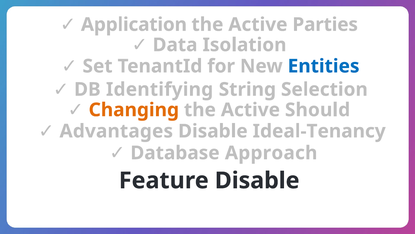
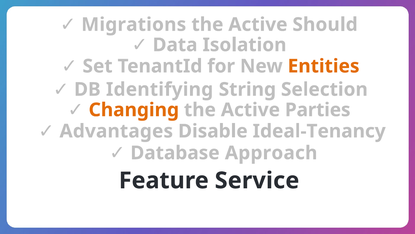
Application: Application -> Migrations (134, 25)
Parties: Parties -> Should (325, 25)
Entities colour: blue -> orange (324, 66)
Should: Should -> Parties (318, 110)
Feature Disable: Disable -> Service (257, 180)
